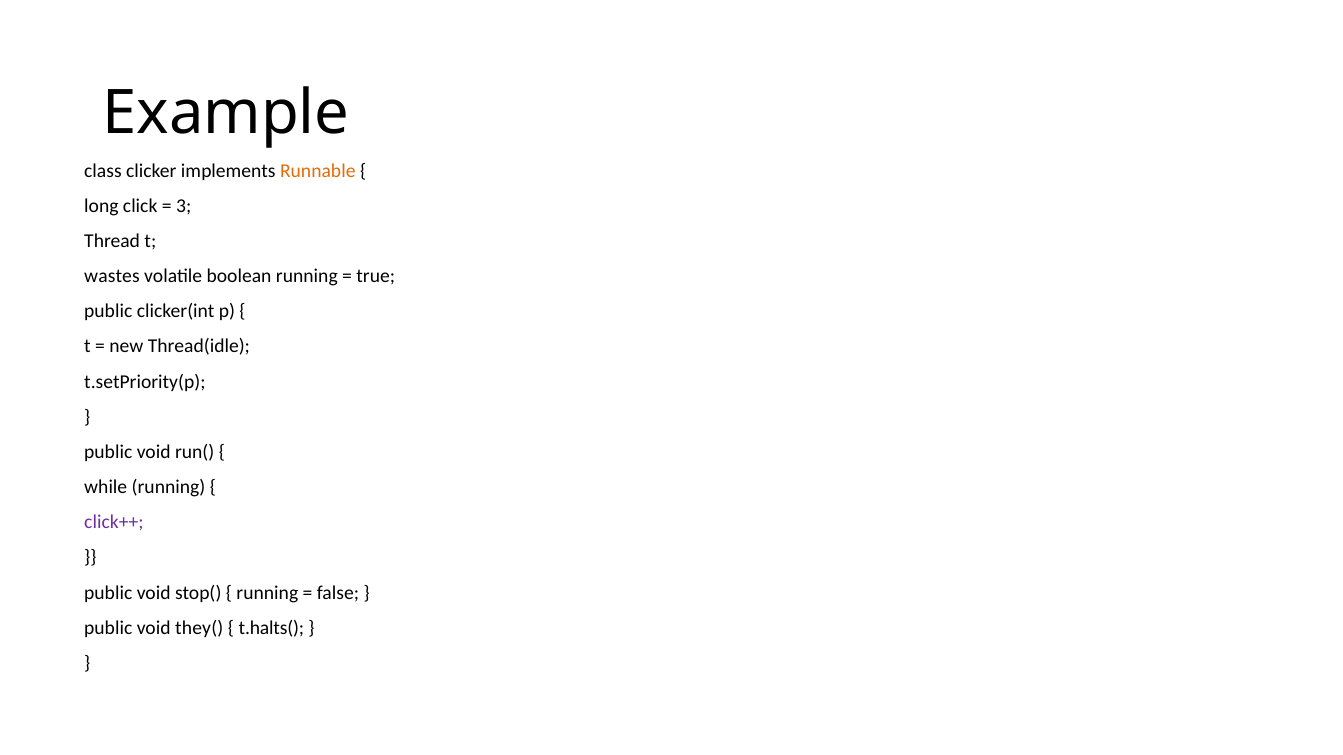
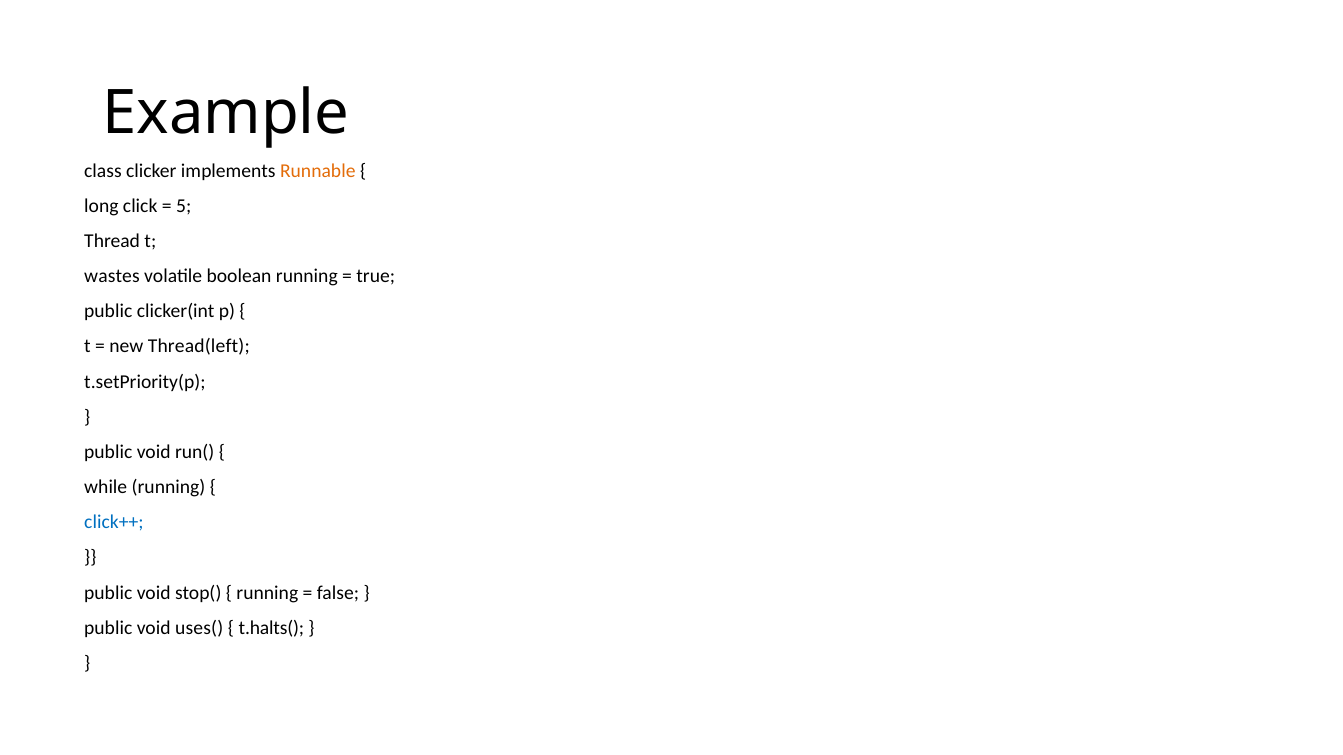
3: 3 -> 5 (184, 206)
Thread(idle: Thread(idle -> Thread(left (199, 347)
click++ colour: purple -> blue (114, 523)
they(: they( -> uses( (199, 628)
